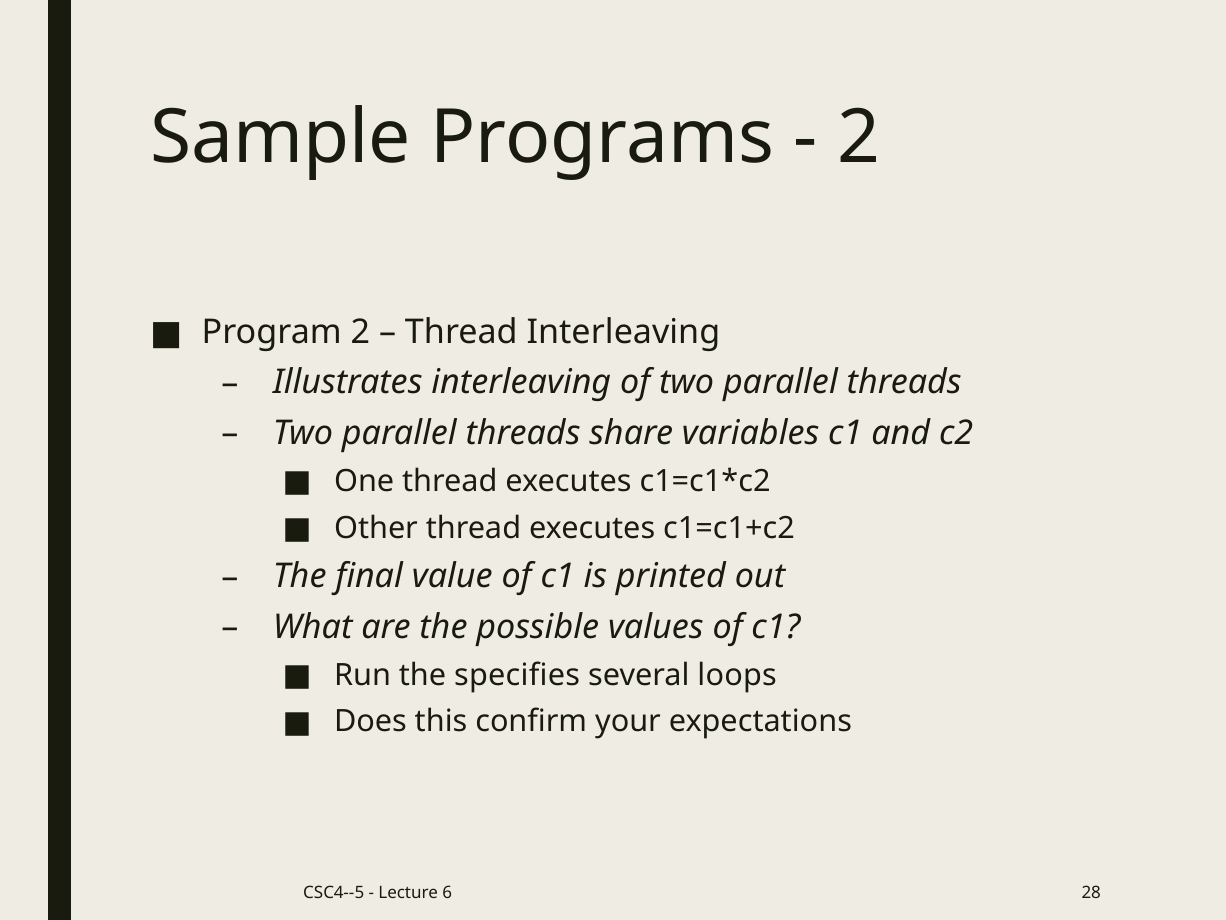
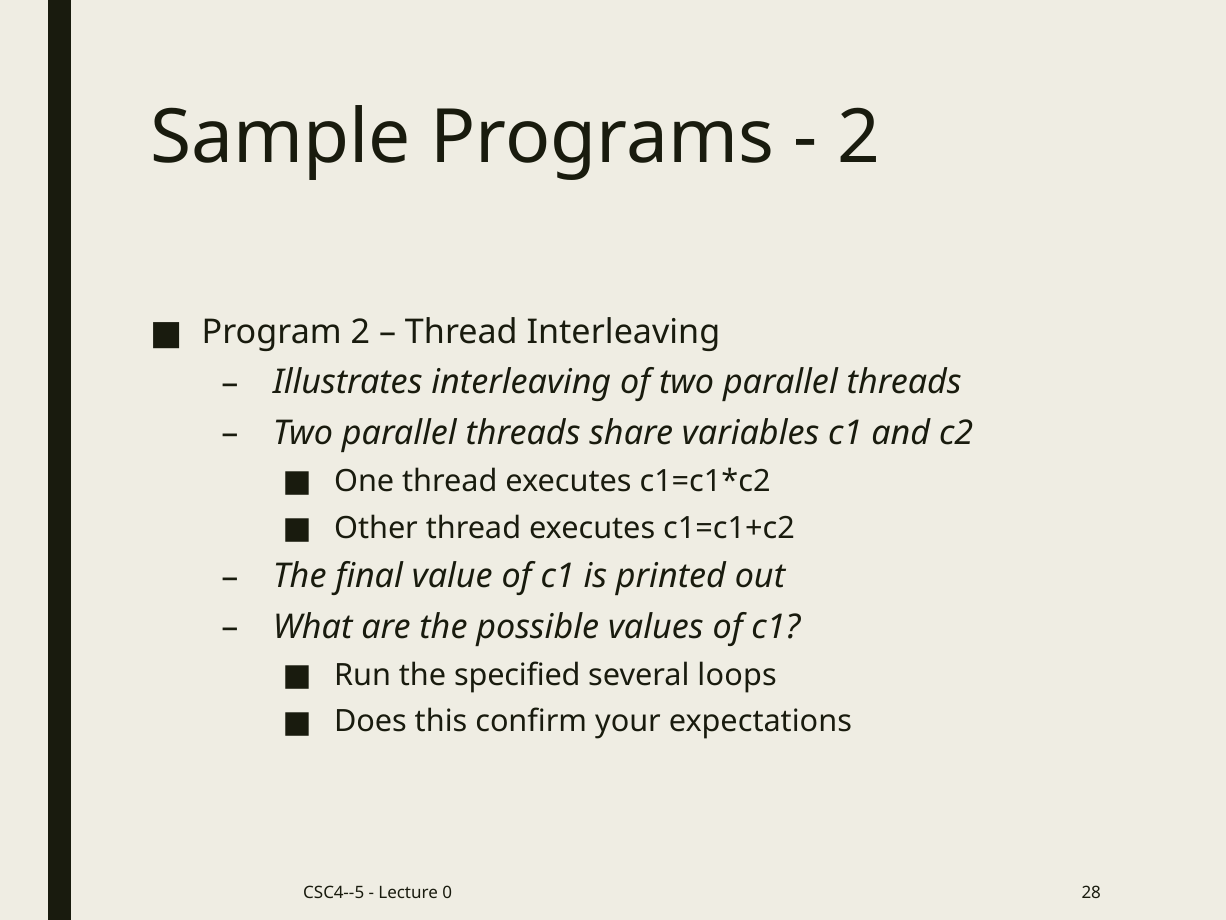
specifies: specifies -> specified (517, 675)
6: 6 -> 0 (447, 892)
